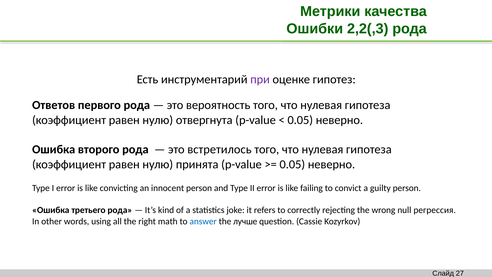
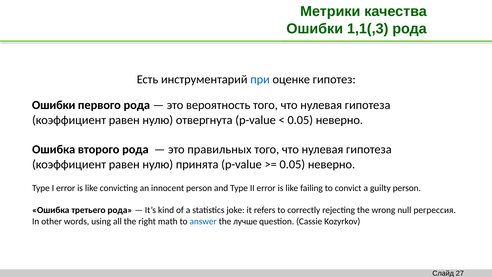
2,2(,3: 2,2(,3 -> 1,1(,3 (368, 29)
при colour: purple -> blue (260, 79)
Ответов: Ответов -> Ошибки (54, 105)
встретилось: встретилось -> правильных (219, 149)
